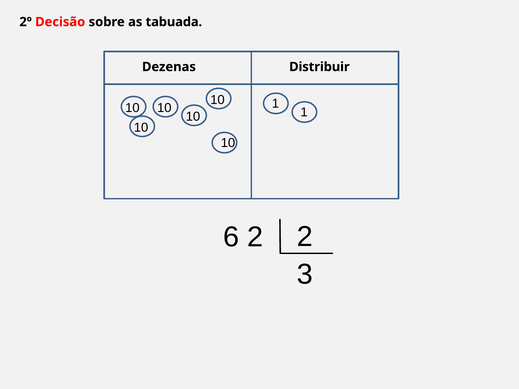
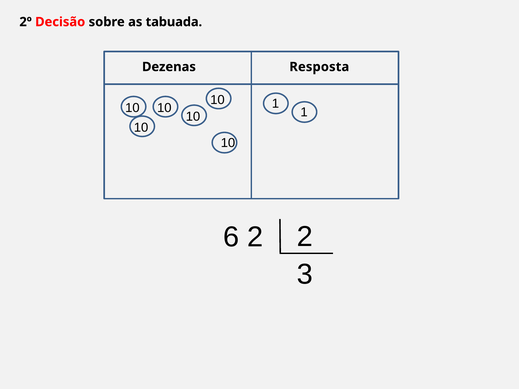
Distribuir: Distribuir -> Resposta (319, 67)
